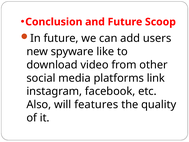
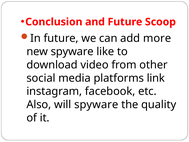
users: users -> more (157, 38)
will features: features -> spyware (96, 104)
